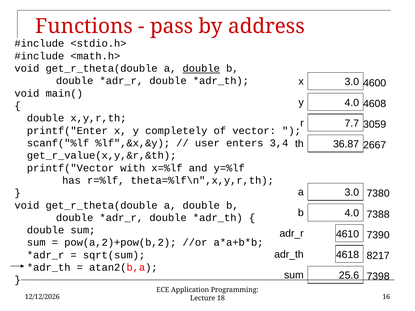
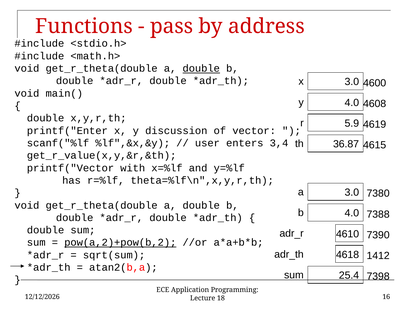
7.7: 7.7 -> 5.9 (352, 123)
3059: 3059 -> 4619 (375, 125)
completely: completely -> discussion (176, 131)
2667: 2667 -> 4615 (375, 145)
pow(a,2)+pow(b,2 underline: none -> present (120, 243)
8217: 8217 -> 1412 (378, 256)
25.6: 25.6 -> 25.4 (349, 276)
